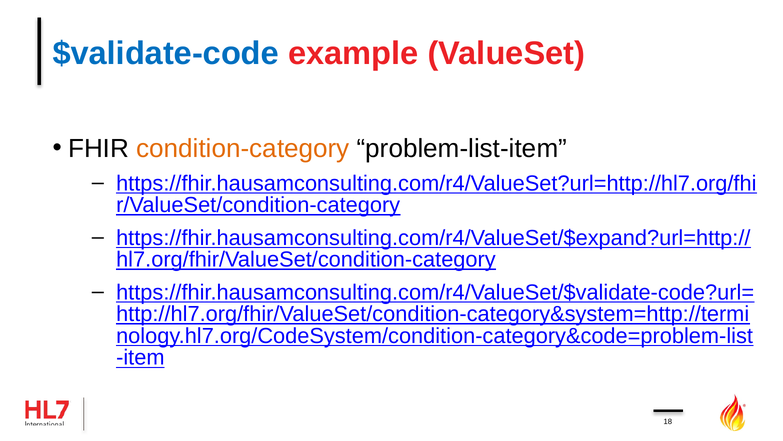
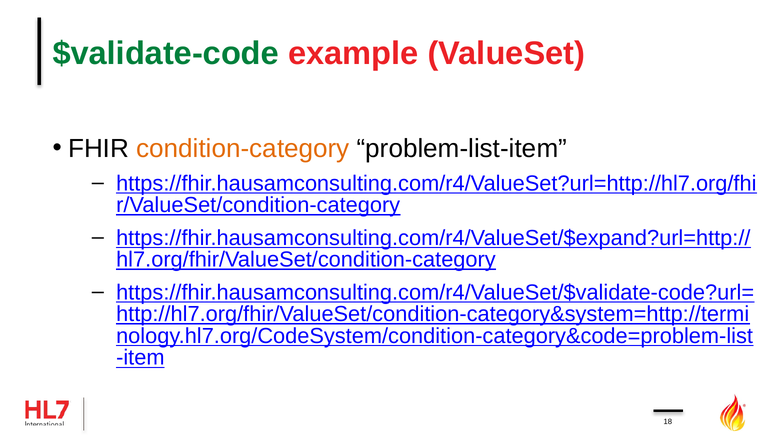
$validate-code colour: blue -> green (166, 53)
